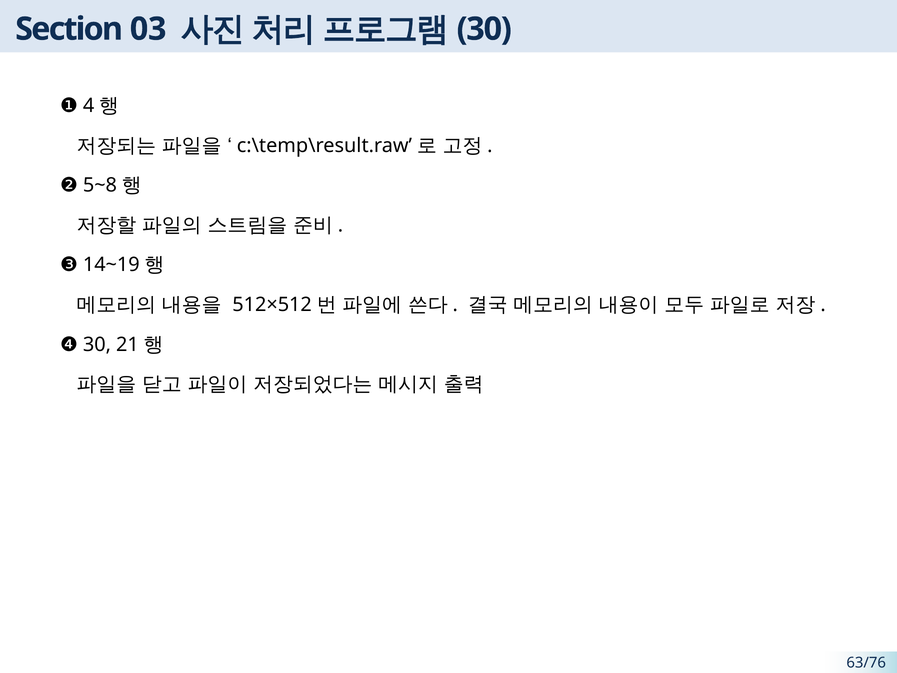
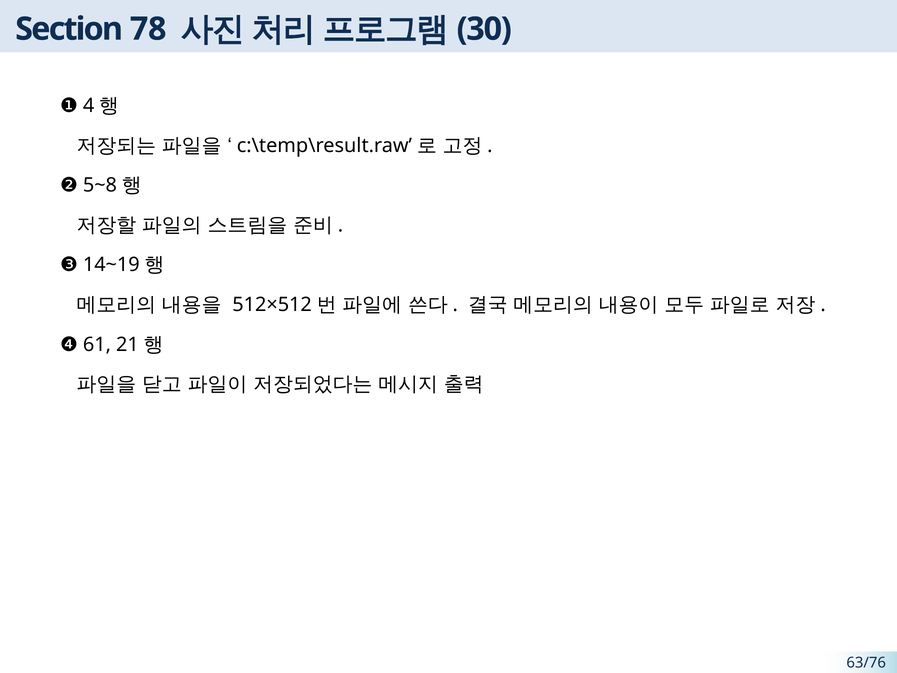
03: 03 -> 78 (148, 29)
❹ 30: 30 -> 61 (97, 344)
